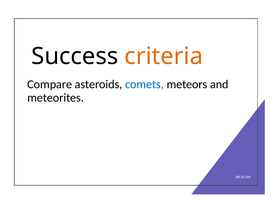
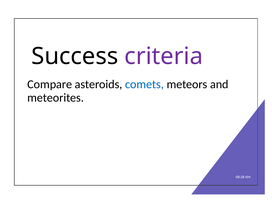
criteria colour: orange -> purple (164, 56)
